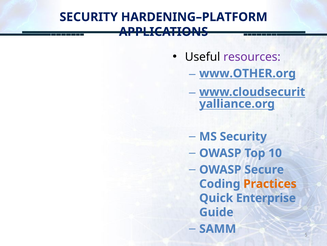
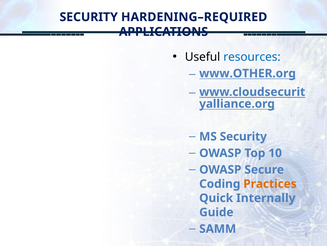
HARDENING–PLATFORM: HARDENING–PLATFORM -> HARDENING–REQUIRED (194, 17)
resources colour: purple -> blue (252, 57)
Enterprise: Enterprise -> Internally (266, 198)
